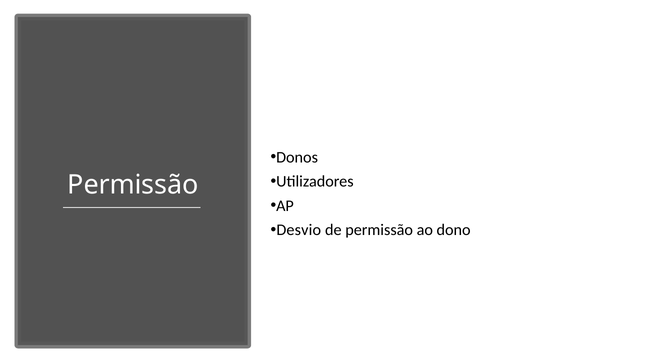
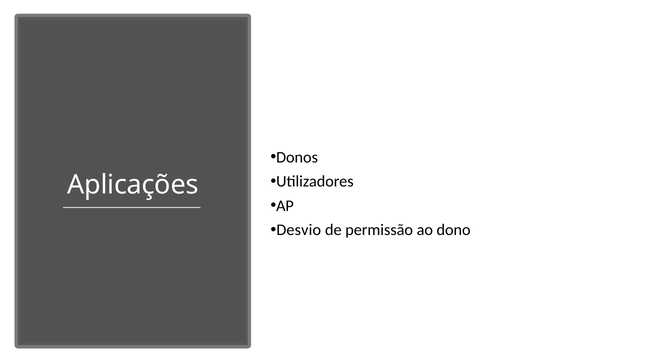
Permissão: Permissão -> Aplicações (133, 185)
